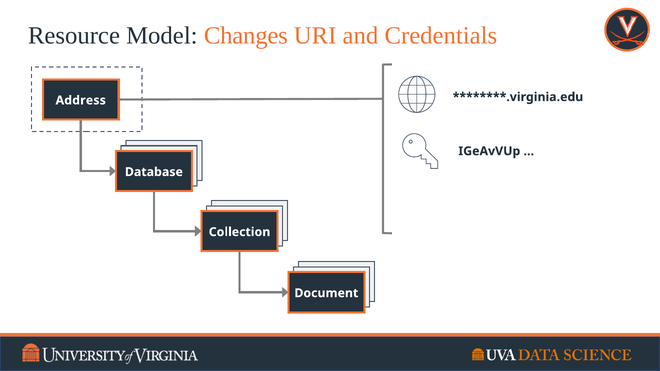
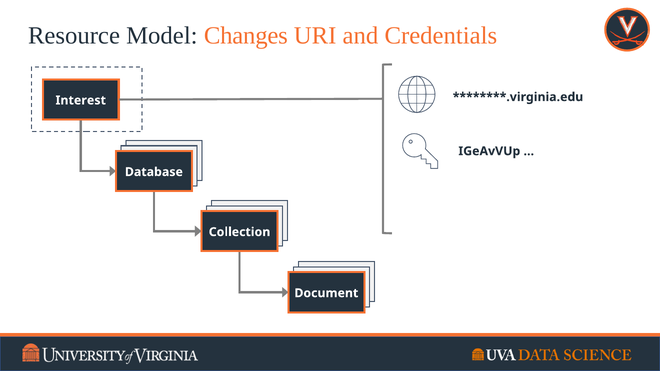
Address: Address -> Interest (81, 100)
